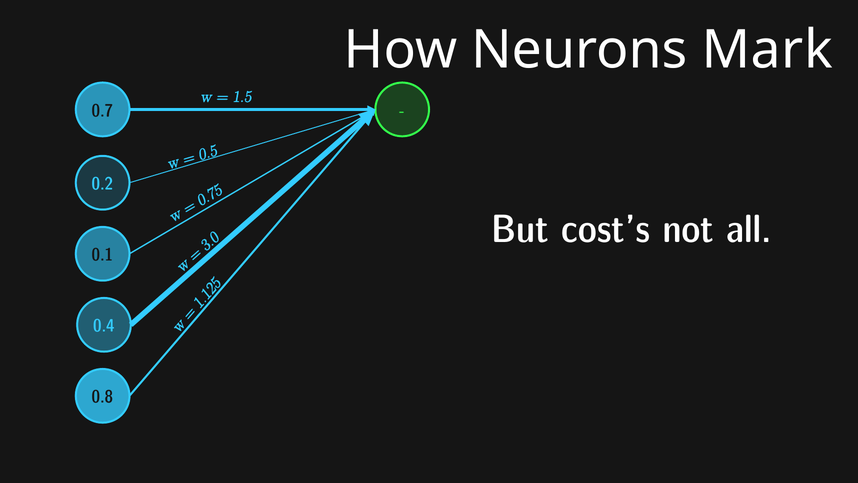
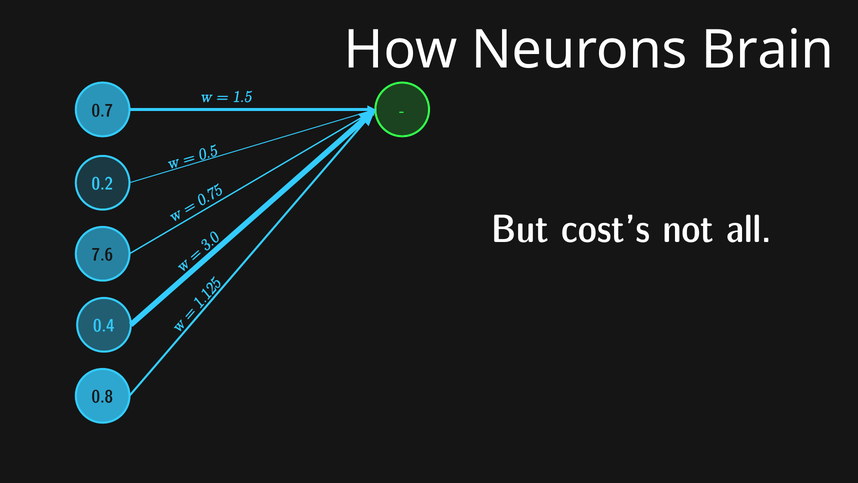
Mark: Mark -> Brain (768, 50)
0.1: 0.1 -> 7.6 (103, 255)
